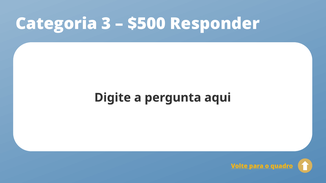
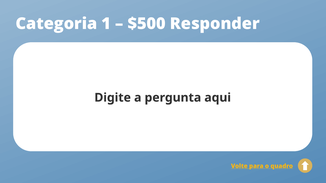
3: 3 -> 1 (106, 24)
